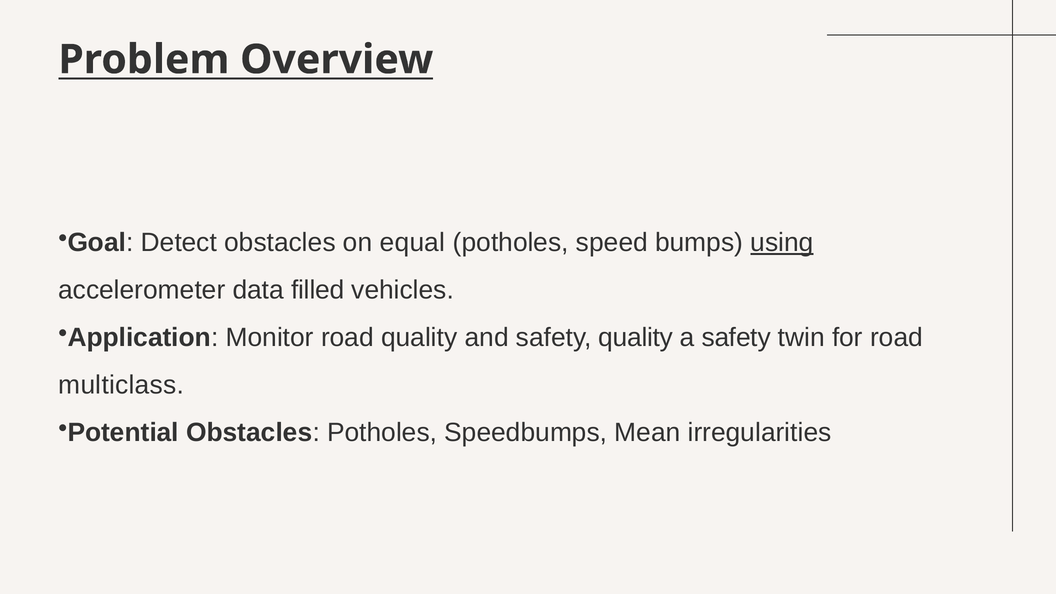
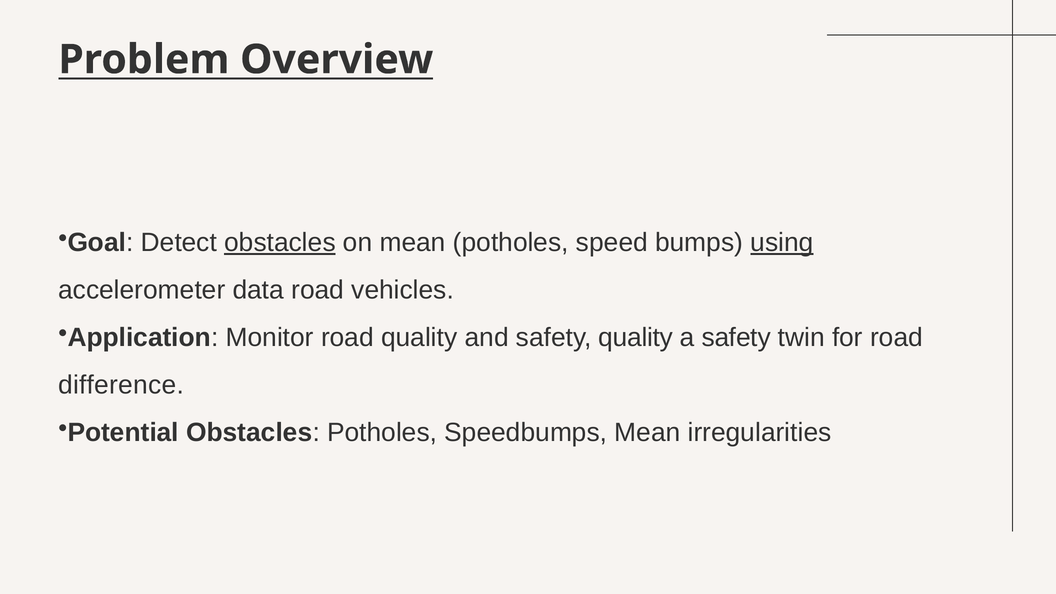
obstacles underline: none -> present (280, 243)
on equal: equal -> mean (413, 243)
data filled: filled -> road (318, 290)
multiclass: multiclass -> difference (121, 385)
